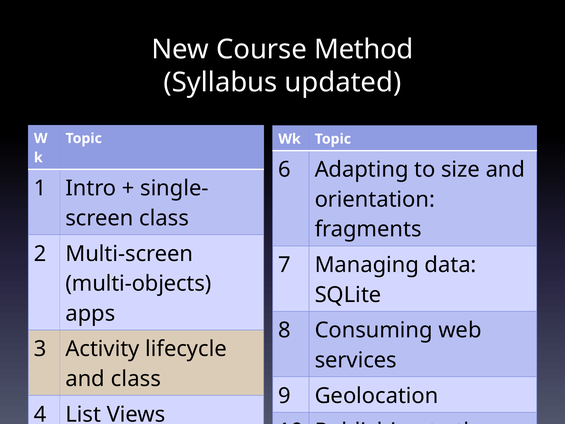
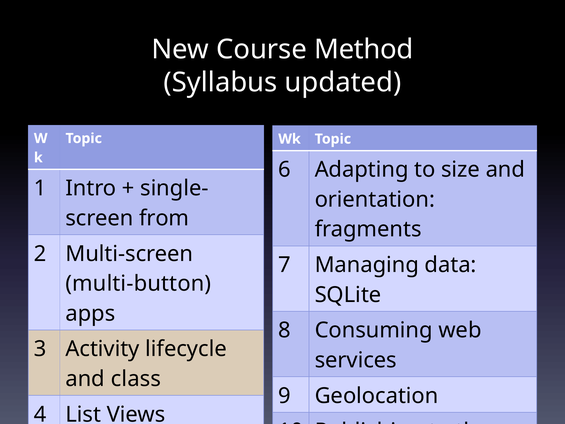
class: class -> from (164, 218)
multi-objects: multi-objects -> multi-button (138, 283)
